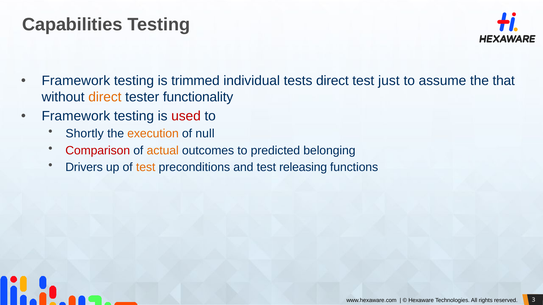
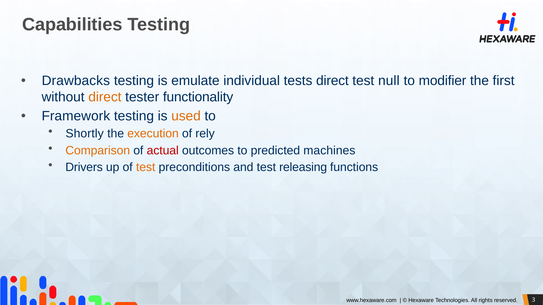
Framework: Framework -> Drawbacks (76, 81)
trimmed: trimmed -> emulate (195, 81)
just: just -> null (389, 81)
assume: assume -> modifier (443, 81)
that: that -> first (504, 81)
used colour: red -> orange (186, 116)
null: null -> rely (205, 134)
Comparison colour: red -> orange (98, 151)
actual colour: orange -> red (163, 151)
belonging: belonging -> machines (329, 151)
